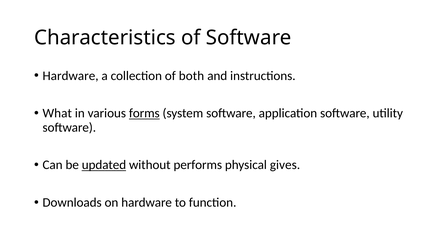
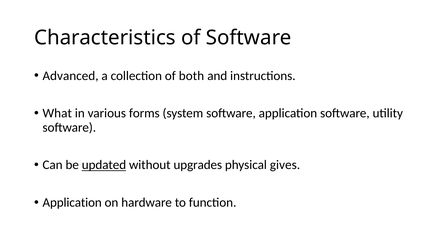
Hardware: Hardware -> Advanced (71, 76)
forms underline: present -> none (144, 113)
performs: performs -> upgrades (198, 165)
Downloads: Downloads -> Application (72, 203)
